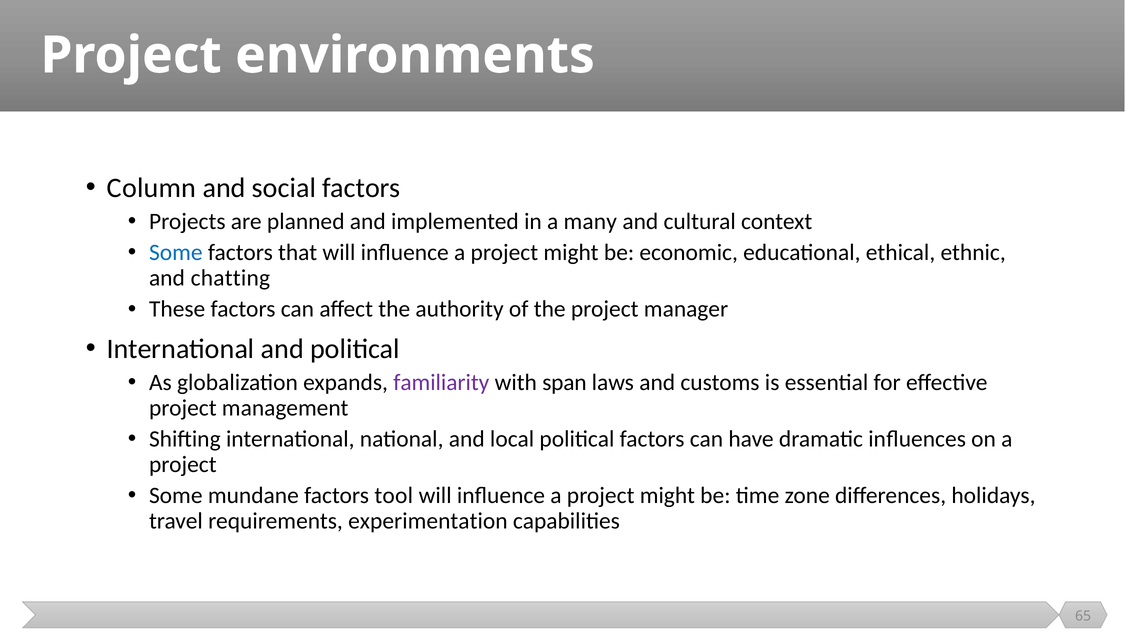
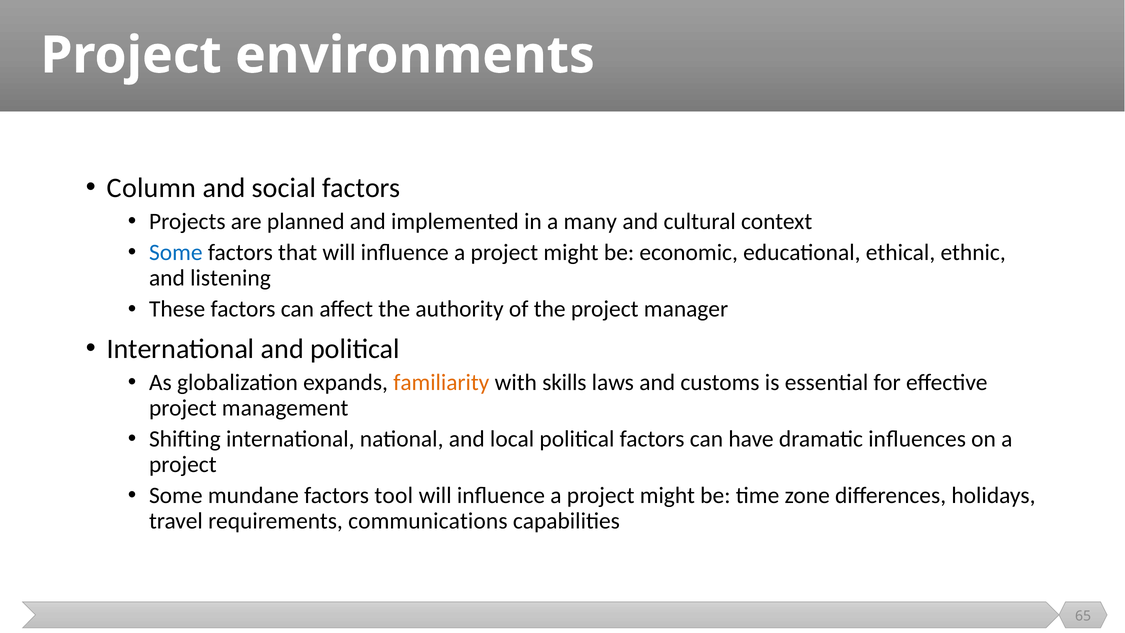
chatting: chatting -> listening (230, 278)
familiarity colour: purple -> orange (441, 382)
span: span -> skills (564, 382)
experimentation: experimentation -> communications (428, 521)
